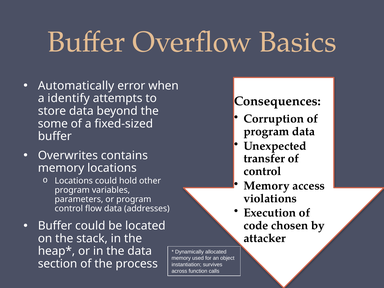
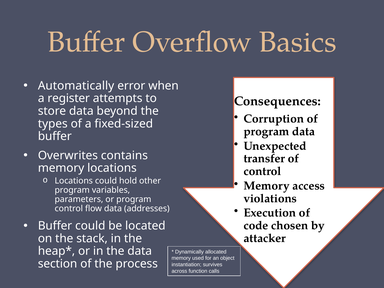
identify: identify -> register (69, 98)
some: some -> types (53, 124)
